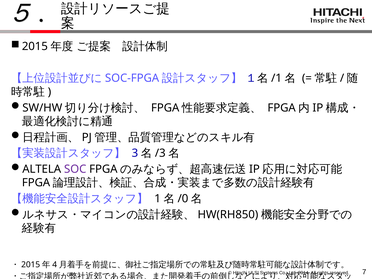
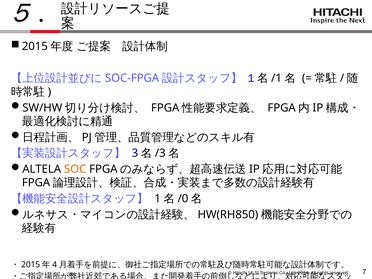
SOC colour: purple -> orange (75, 169)
